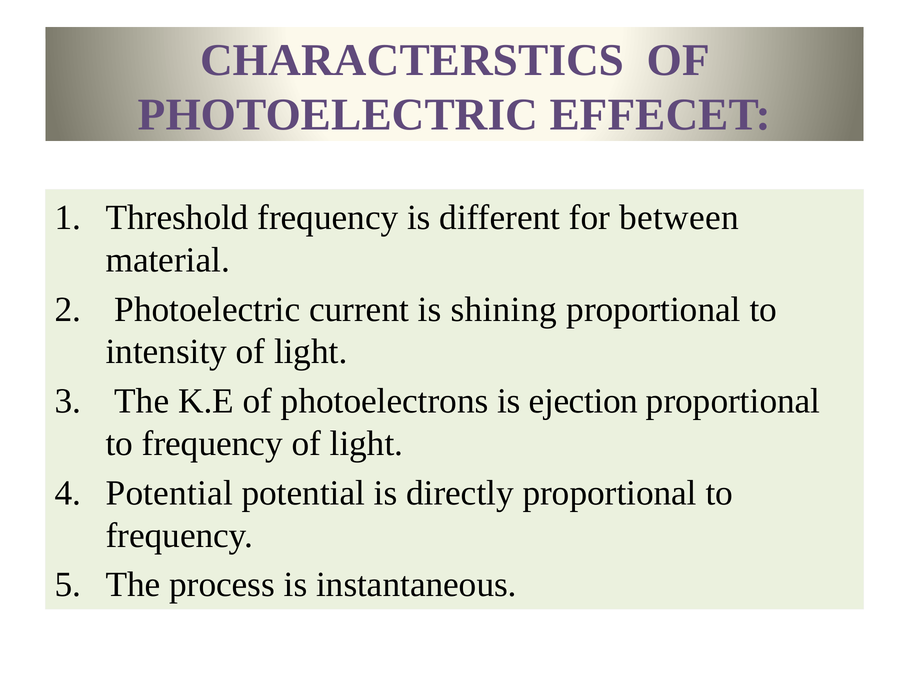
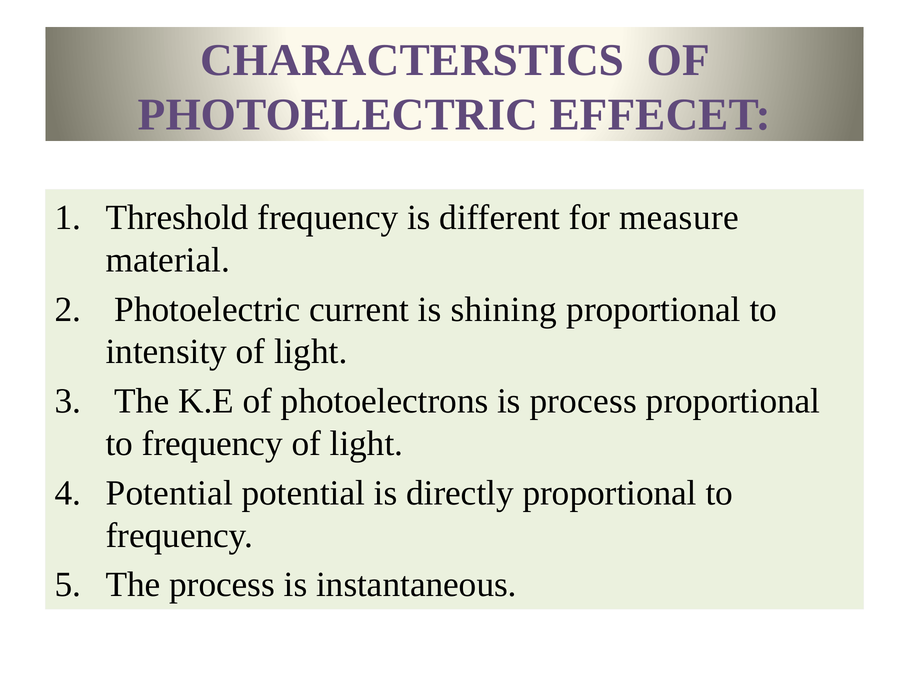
between: between -> measure (679, 218)
is ejection: ejection -> process (583, 401)
